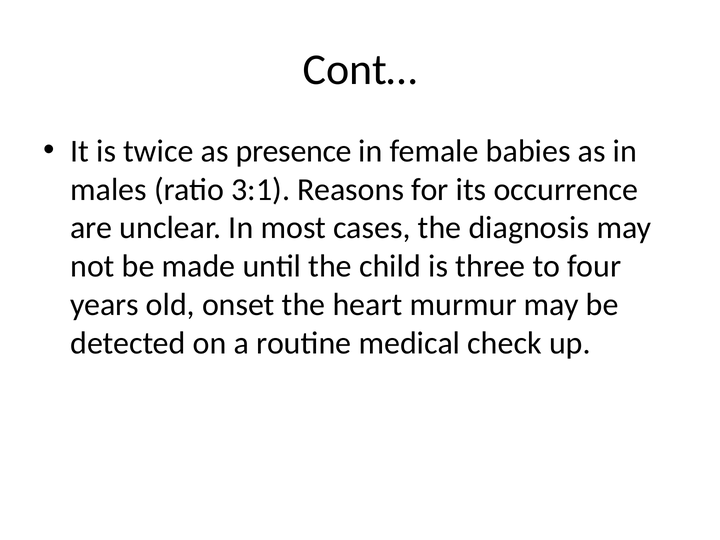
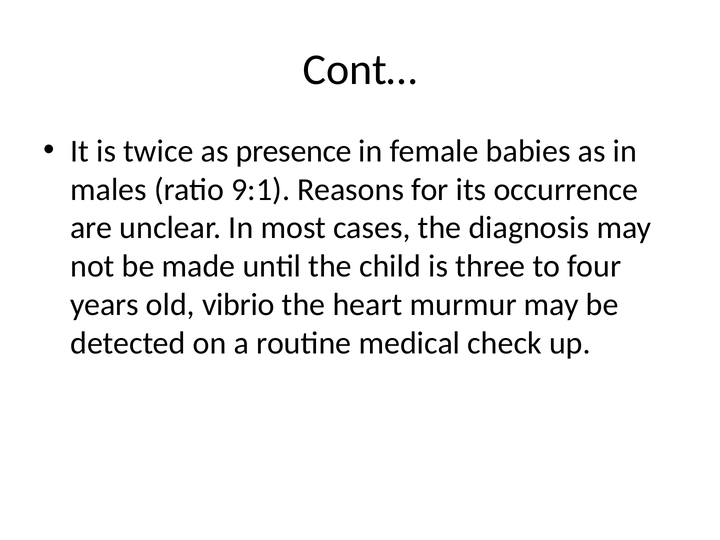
3:1: 3:1 -> 9:1 (261, 189)
onset: onset -> vibrio (238, 305)
